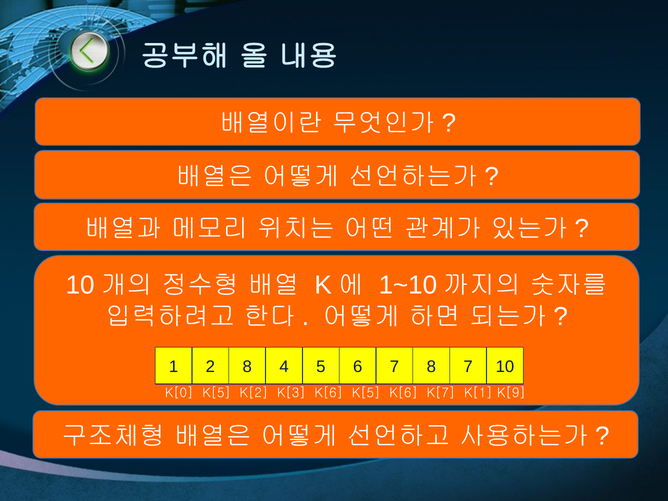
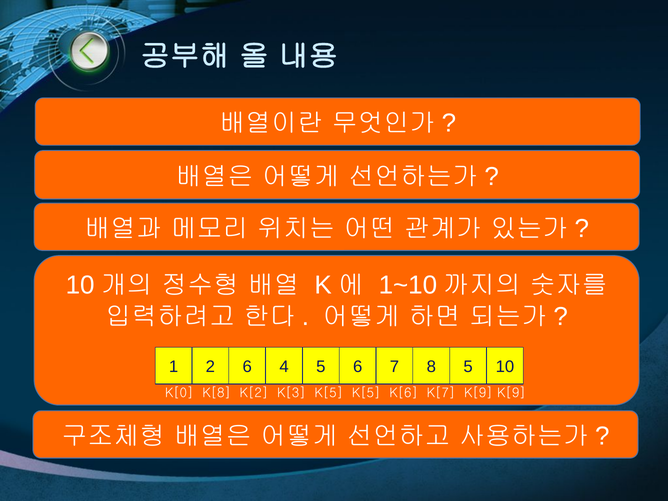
2 8: 8 -> 6 (247, 367)
8 7: 7 -> 5 (468, 367)
K[0 K[5: K[5 -> K[8 (217, 393)
K[3 K[6: K[6 -> K[5 (329, 393)
K[7 K[1: K[1 -> K[9 (478, 393)
